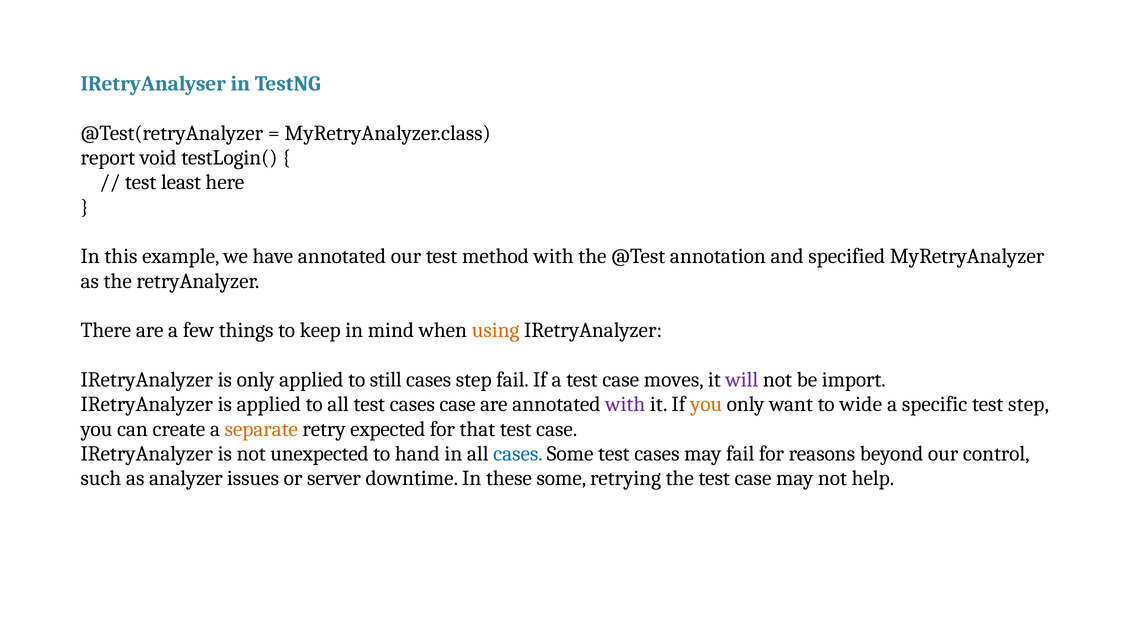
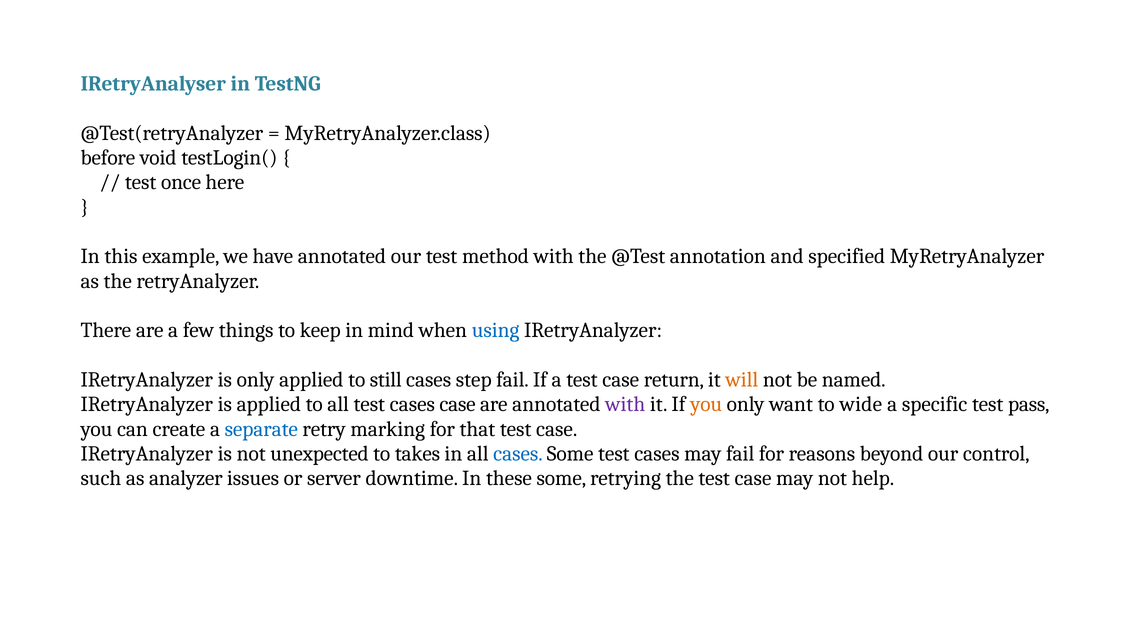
report: report -> before (108, 158)
least: least -> once (181, 182)
using colour: orange -> blue (496, 330)
moves: moves -> return (674, 380)
will colour: purple -> orange (742, 380)
import: import -> named (854, 380)
test step: step -> pass (1029, 404)
separate colour: orange -> blue (261, 429)
expected: expected -> marking (388, 429)
hand: hand -> takes (417, 453)
